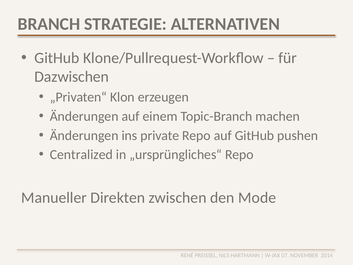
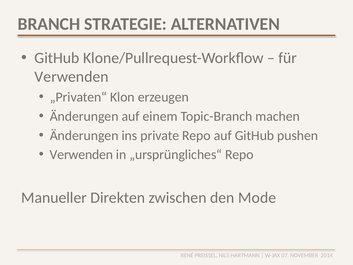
Dazwischen: Dazwischen -> Verwenden (72, 77)
Centralized: Centralized -> Verwenden (81, 155)
